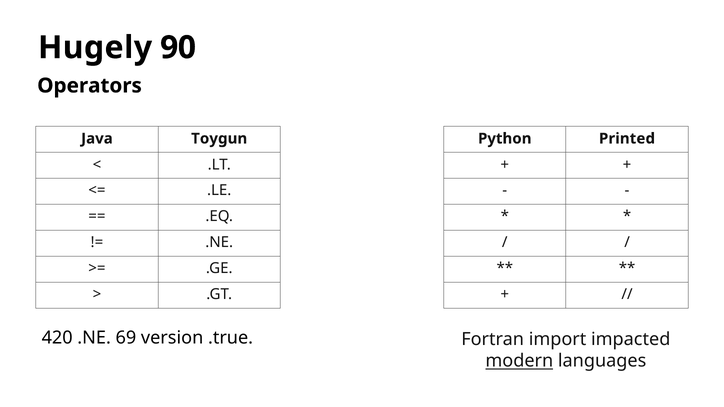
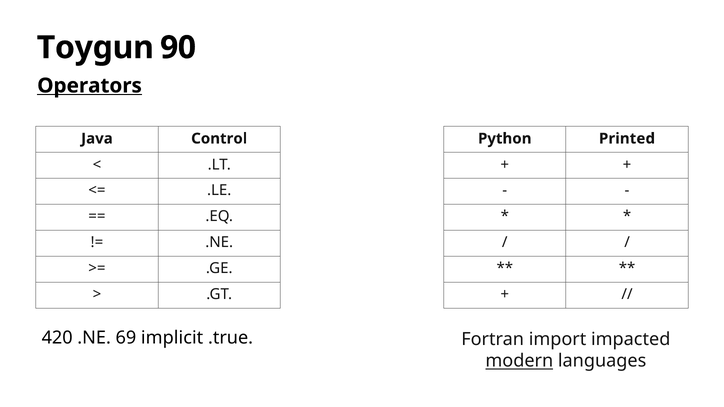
Hugely: Hugely -> Toygun (95, 48)
Operators underline: none -> present (90, 86)
Toygun: Toygun -> Control (219, 139)
version: version -> implicit (172, 338)
